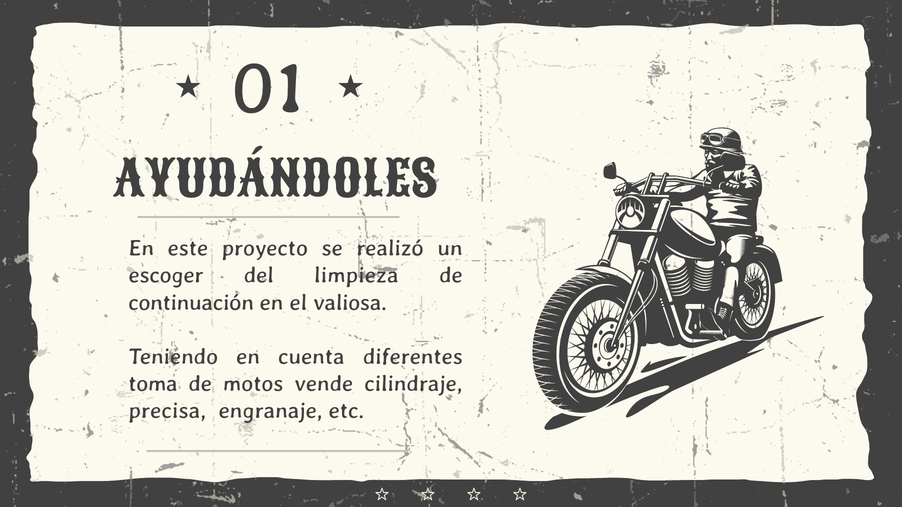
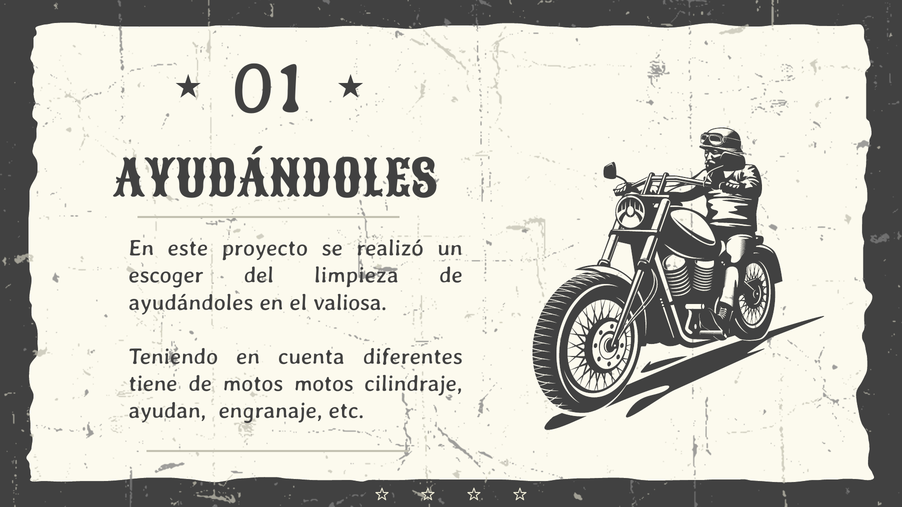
continuación: continuación -> ayudándoles (191, 303)
toma: toma -> tiene (153, 384)
motos vende: vende -> motos (324, 384)
precisa: precisa -> ayudan (167, 411)
